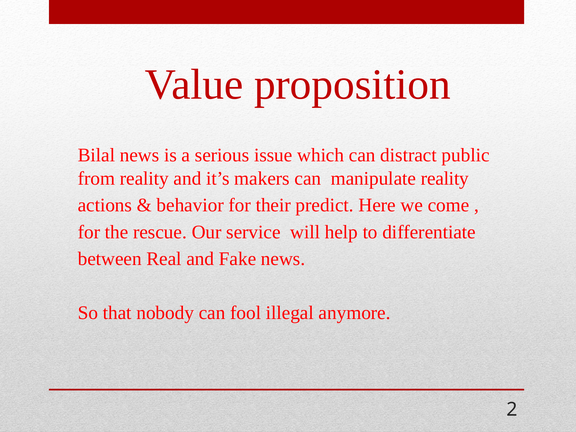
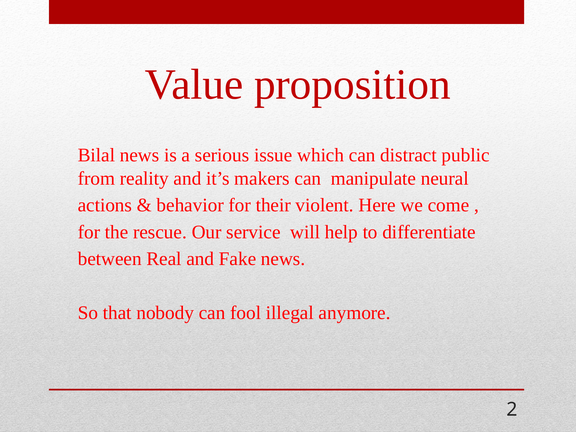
manipulate reality: reality -> neural (445, 178)
predict: predict -> violent (325, 205)
